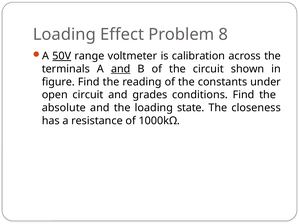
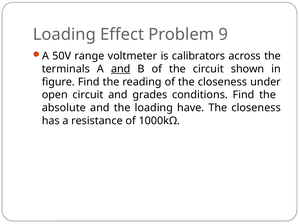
8: 8 -> 9 (223, 35)
50V underline: present -> none (62, 56)
calibration: calibration -> calibrators (199, 56)
of the constants: constants -> closeness (222, 82)
state: state -> have (191, 108)
